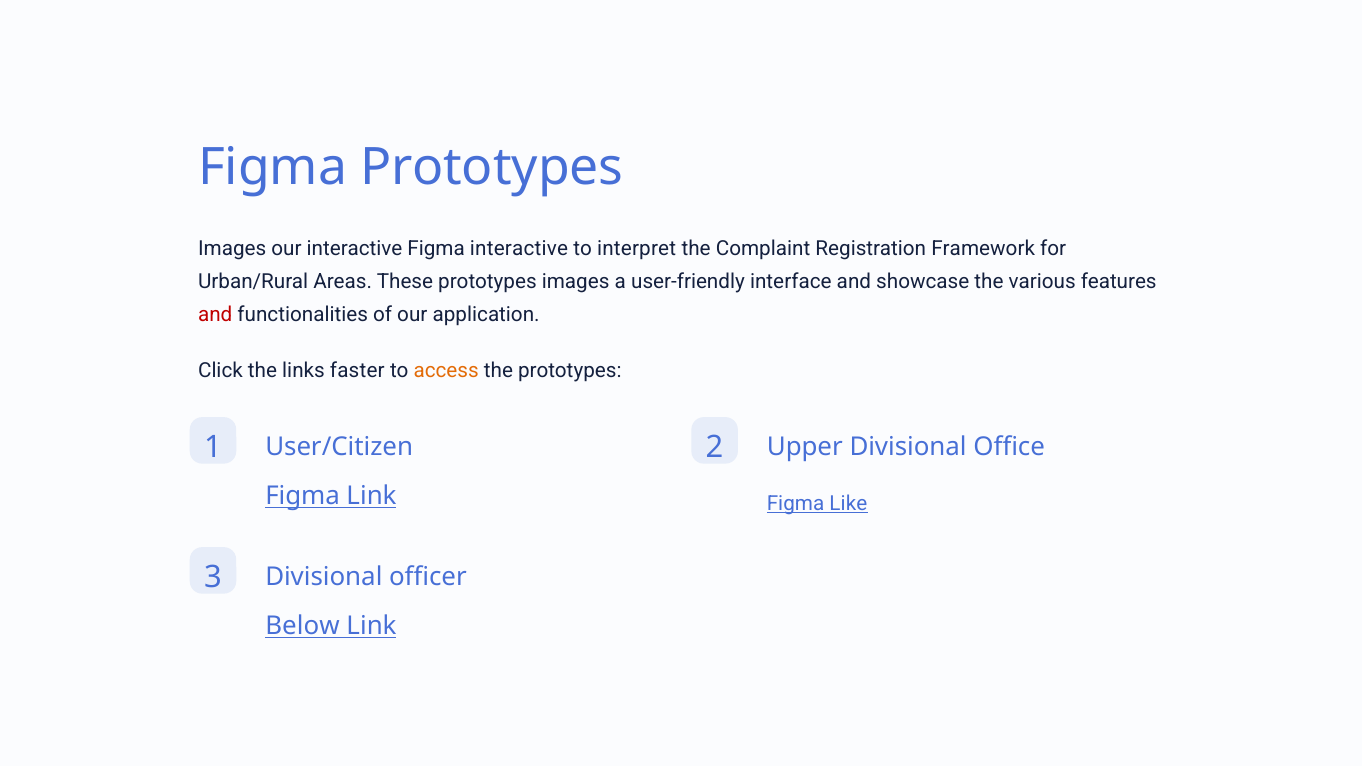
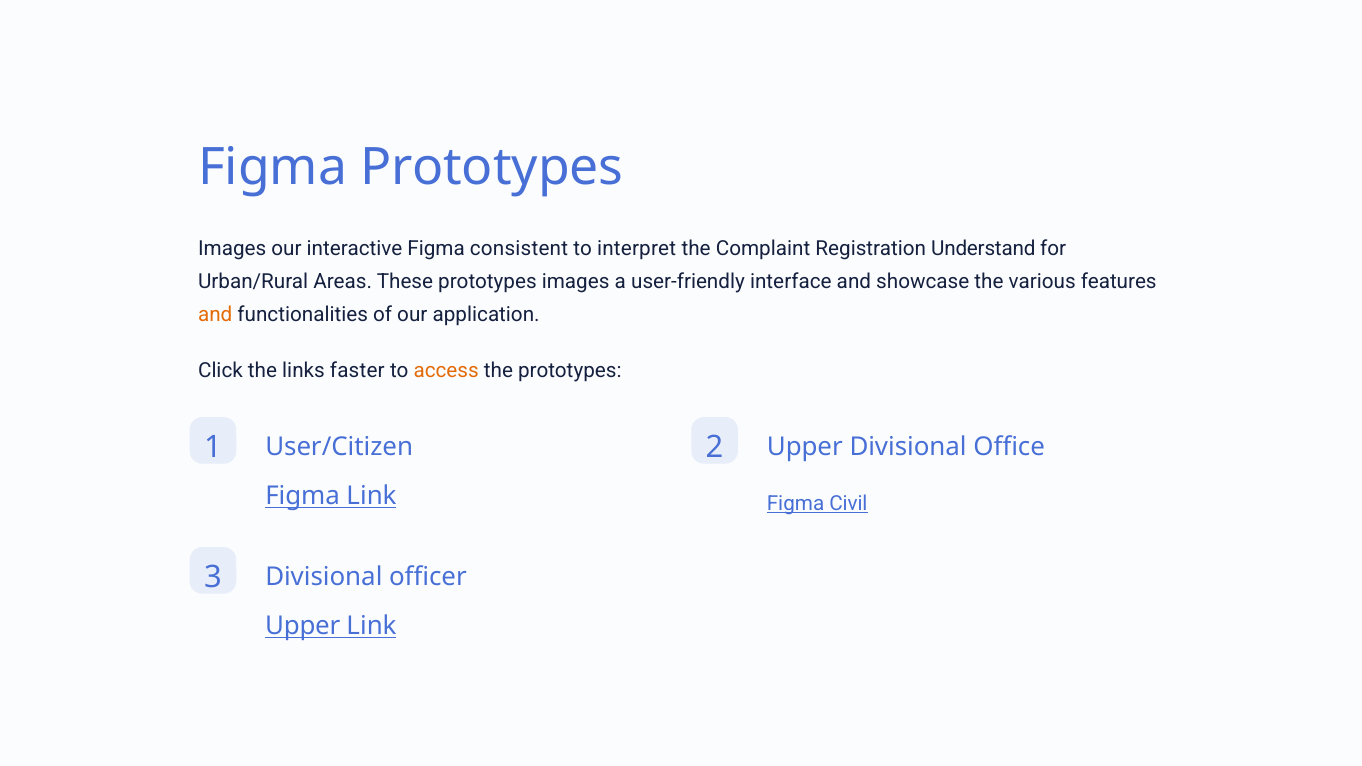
Figma interactive: interactive -> consistent (519, 248)
Framework: Framework -> Understand (983, 248)
and colour: red -> orange (215, 315)
Like: Like -> Civil (848, 504)
Below: Below -> Upper (303, 626)
